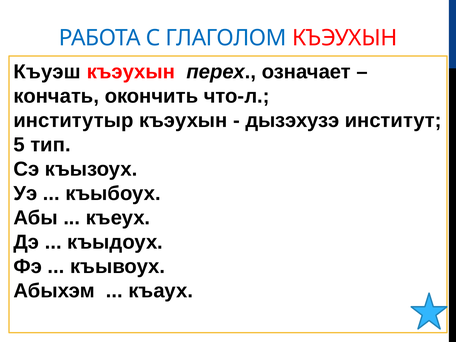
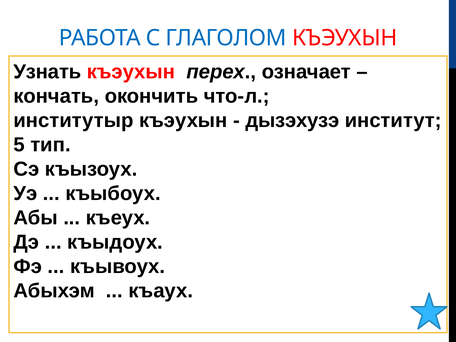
Къуэш: Къуэш -> Узнать (47, 72)
